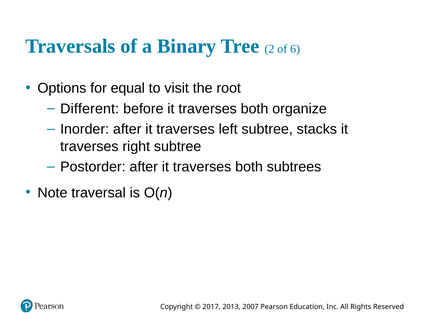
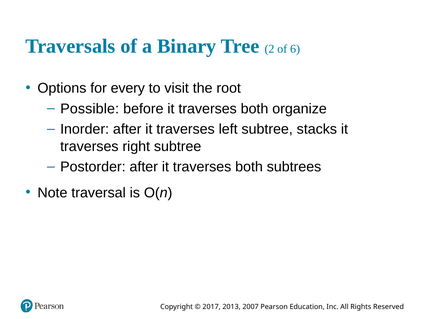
equal: equal -> every (128, 88)
Different: Different -> Possible (90, 109)
